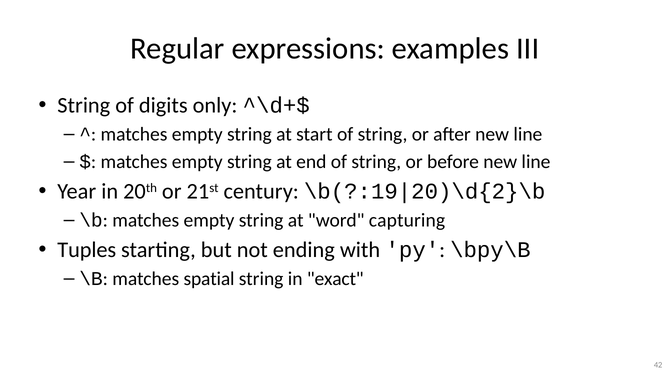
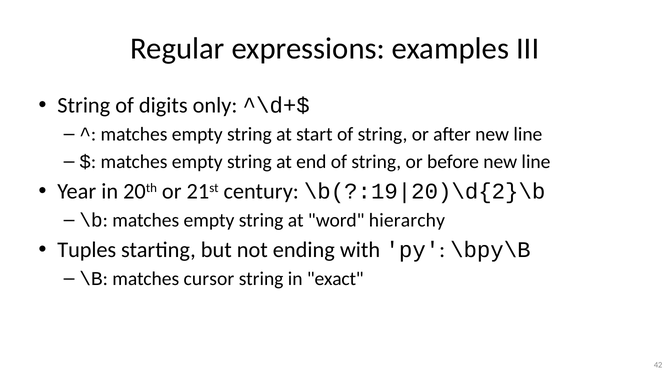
capturing: capturing -> hierarchy (407, 220)
spatial: spatial -> cursor (209, 279)
